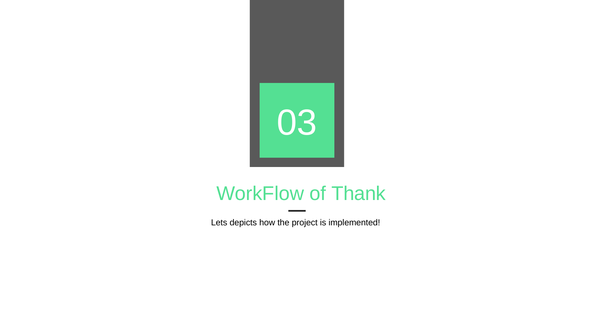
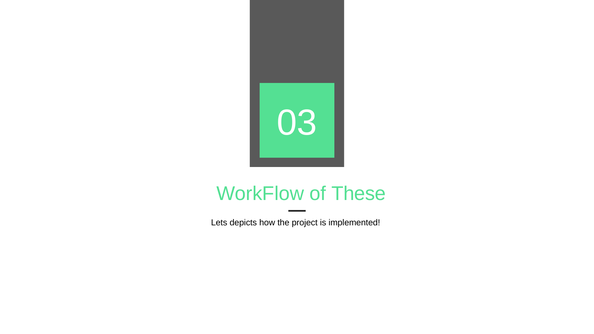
Thank: Thank -> These (359, 194)
